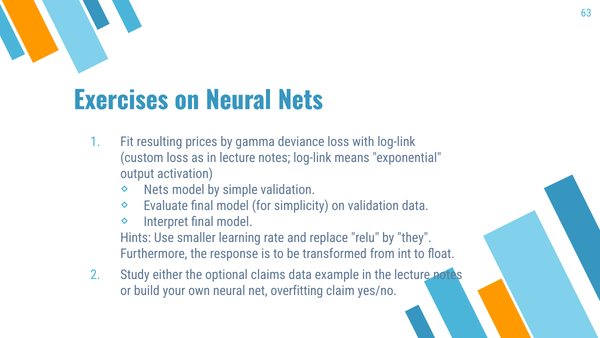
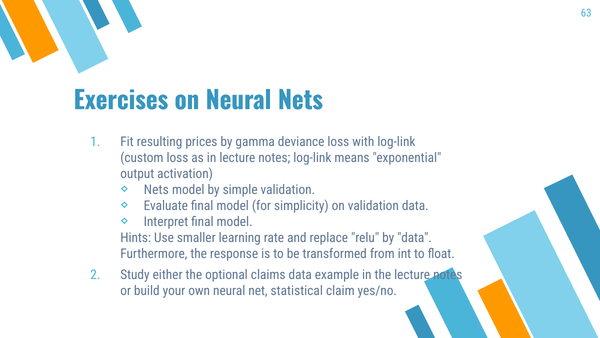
by they: they -> data (415, 237)
overfitting: overfitting -> statistical (297, 290)
